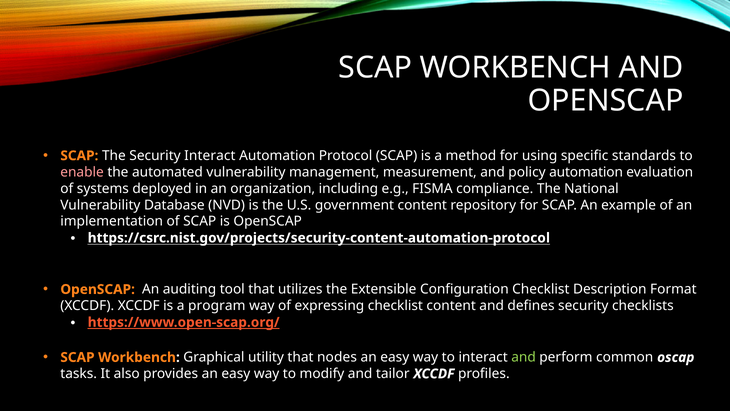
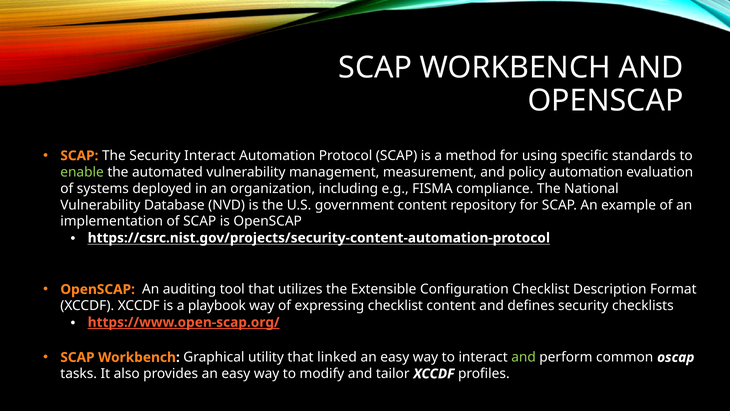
enable colour: pink -> light green (82, 172)
program: program -> playbook (217, 306)
nodes: nodes -> linked (337, 357)
